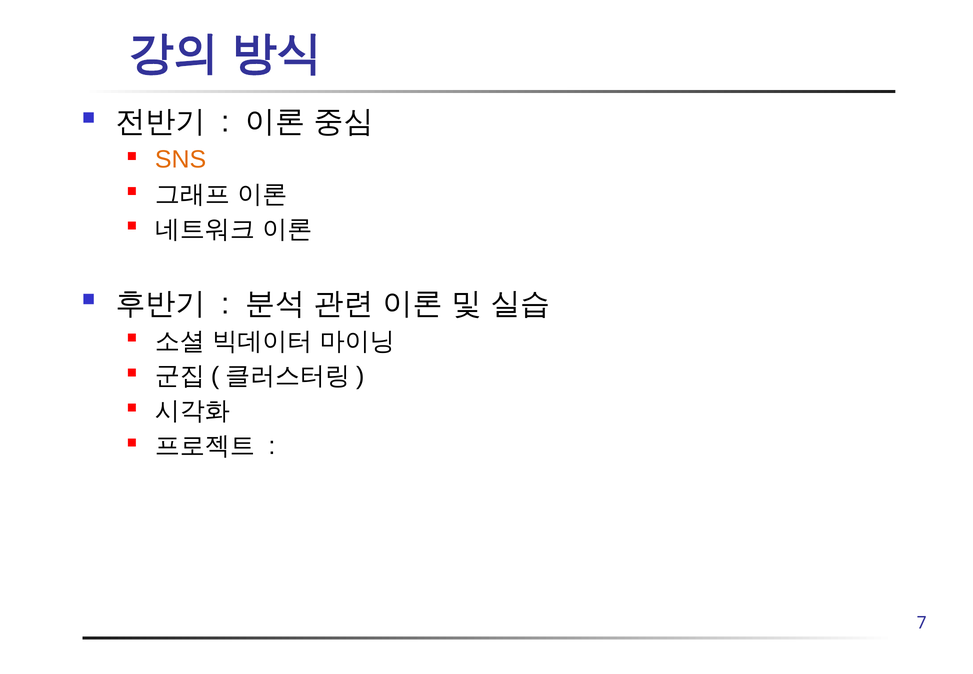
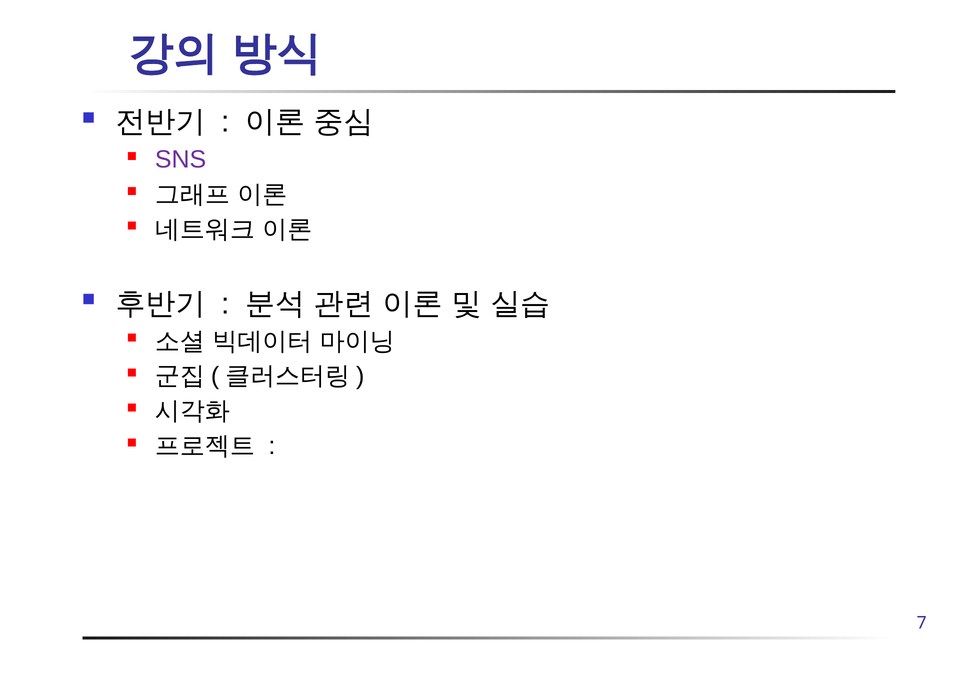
SNS colour: orange -> purple (181, 159)
